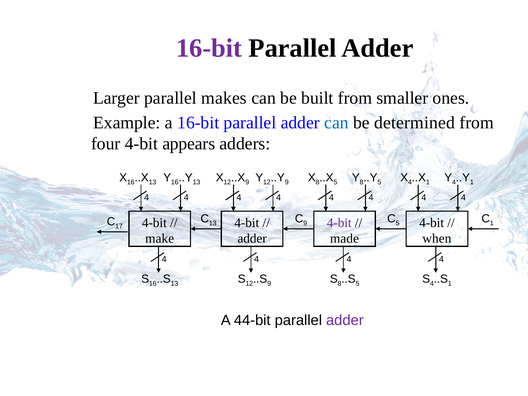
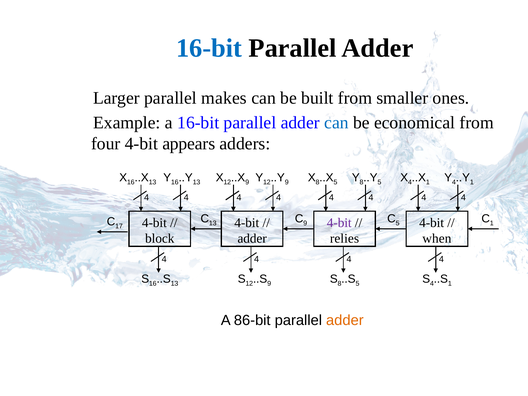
16-bit colour: purple -> blue (209, 48)
determined: determined -> economical (415, 123)
make: make -> block (160, 239)
made: made -> relies (344, 239)
44-bit: 44-bit -> 86-bit (252, 320)
adder colour: purple -> orange (345, 320)
